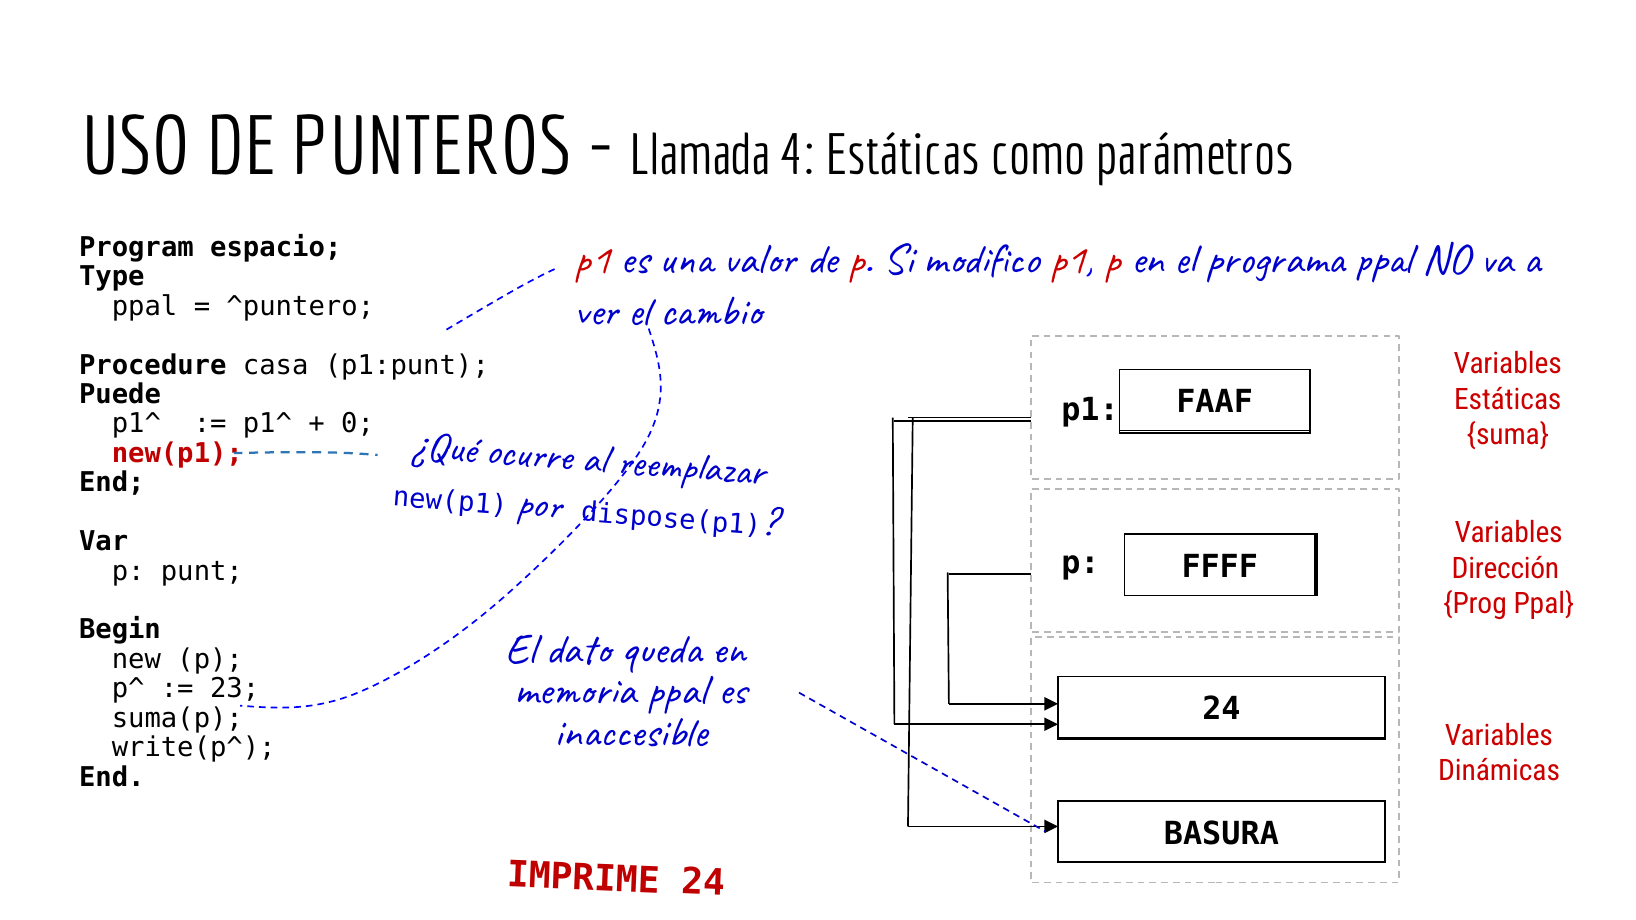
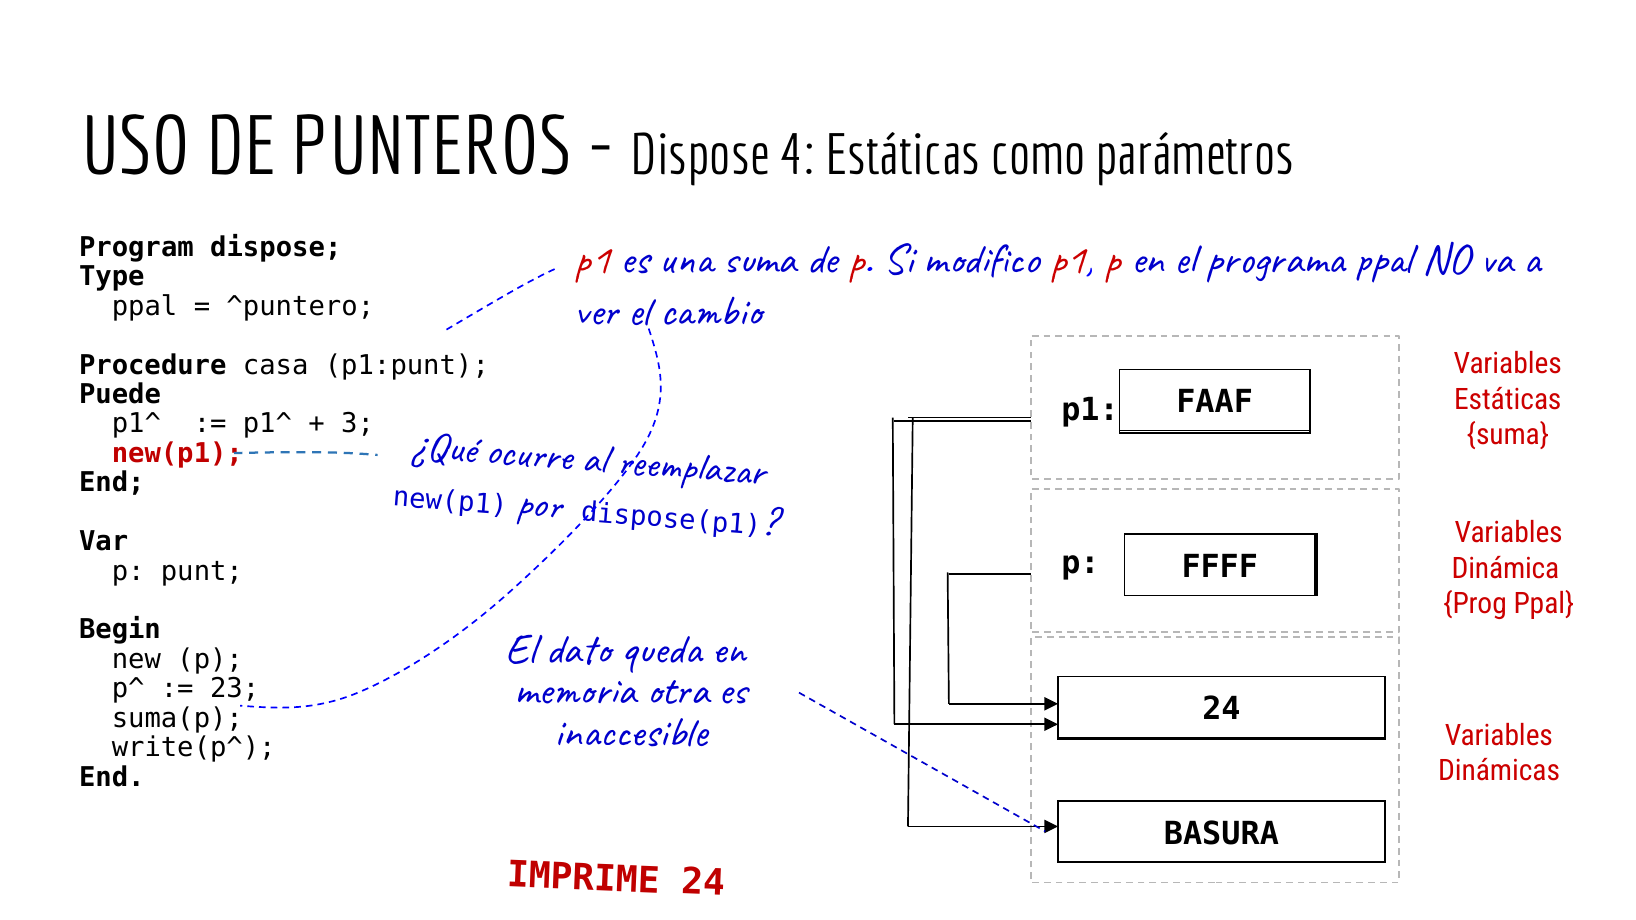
Llamada: Llamada -> Dispose (700, 156)
Program espacio: espacio -> dispose (276, 247)
una valor: valor -> suma (760, 260)
0: 0 -> 3 (358, 424)
Dirección: Dirección -> Dinámica (1505, 569)
memoria ppal: ppal -> otra (678, 691)
